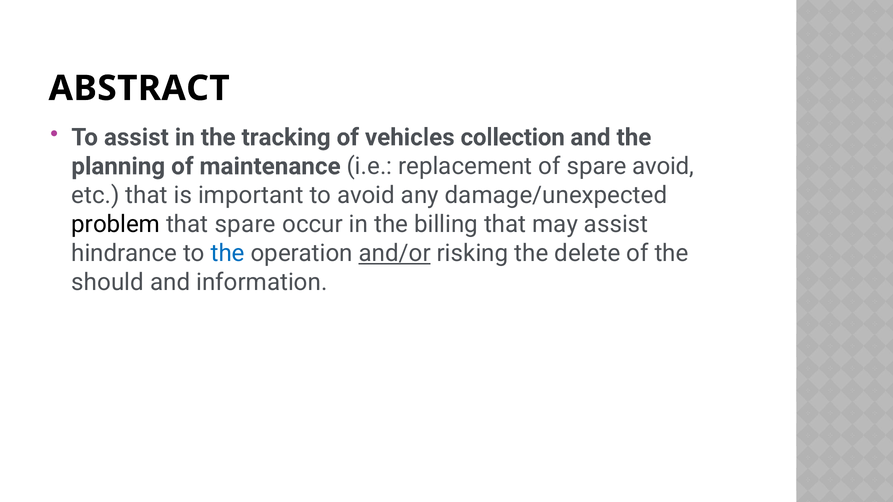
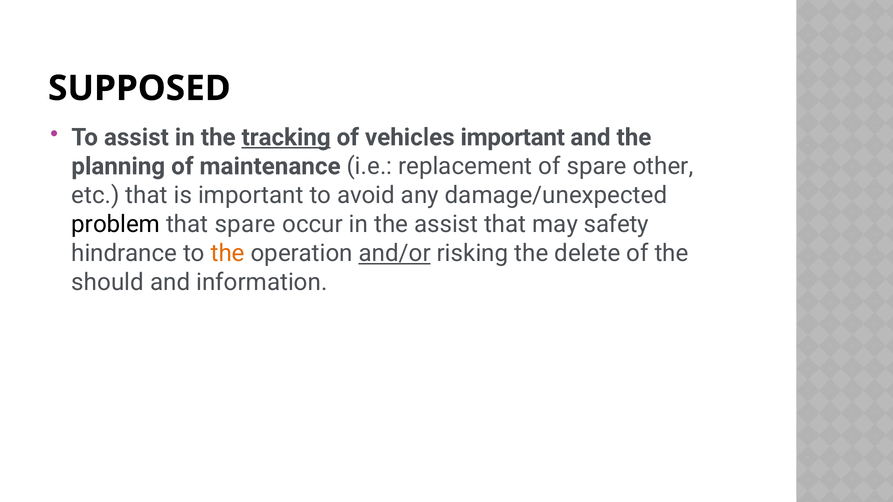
ABSTRACT: ABSTRACT -> SUPPOSED (139, 88)
tracking underline: none -> present (286, 137)
vehicles collection: collection -> important (513, 137)
spare avoid: avoid -> other (663, 166)
the billing: billing -> assist (446, 224)
may assist: assist -> safety (616, 224)
the colour: blue -> orange (228, 253)
